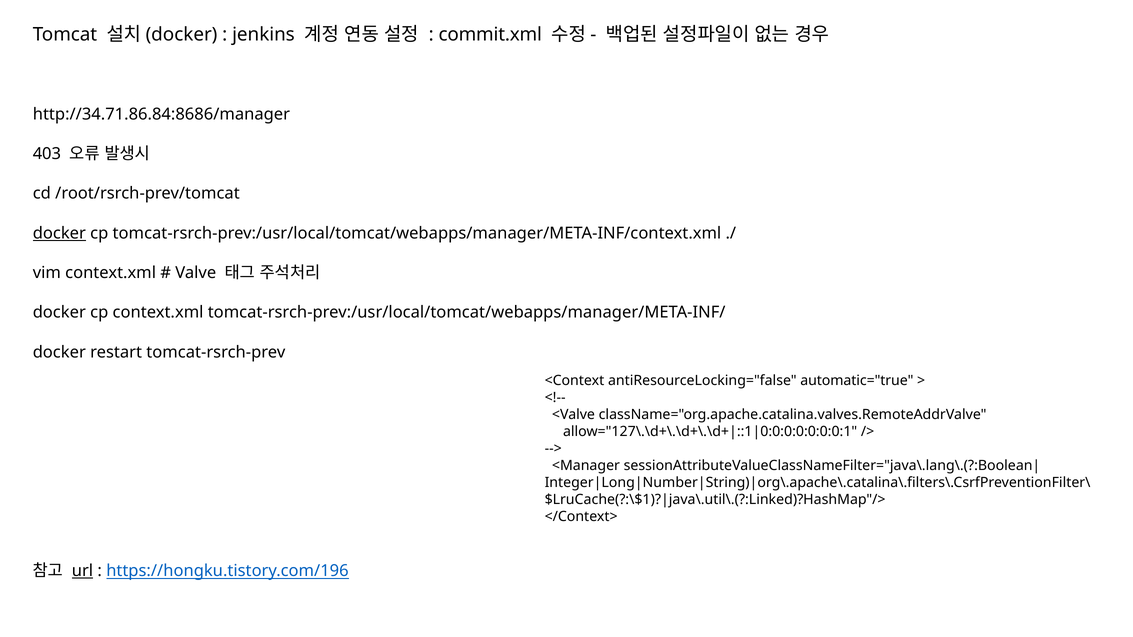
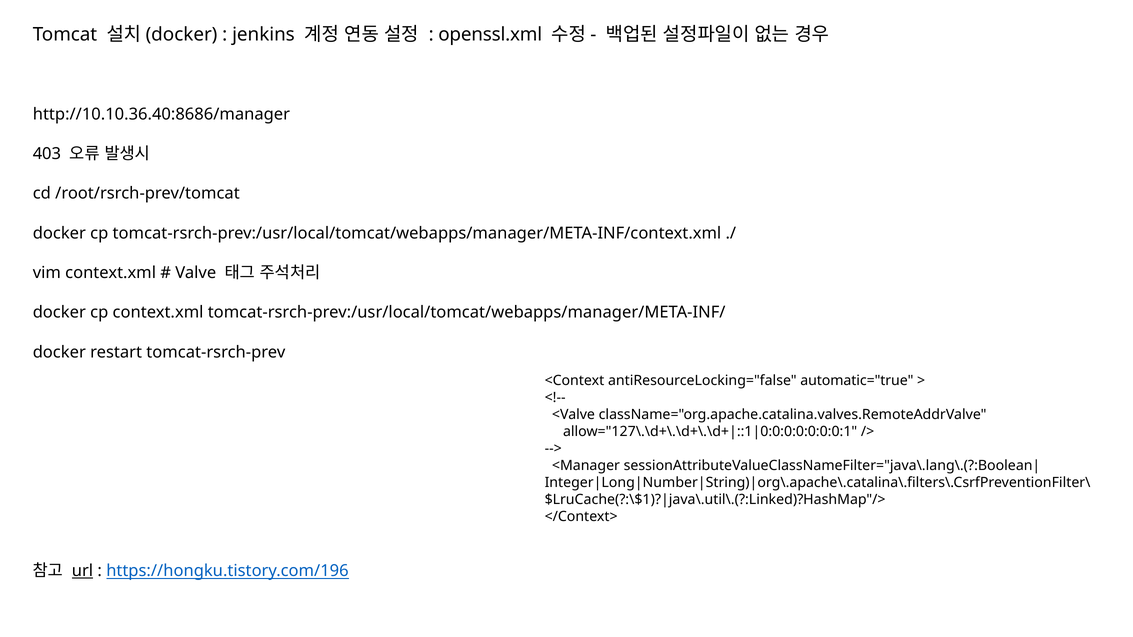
commit.xml: commit.xml -> openssl.xml (490, 35)
http://34.71.86.84:8686/manager: http://34.71.86.84:8686/manager -> http://10.10.36.40:8686/manager (161, 114)
docker underline: present -> none (59, 233)
